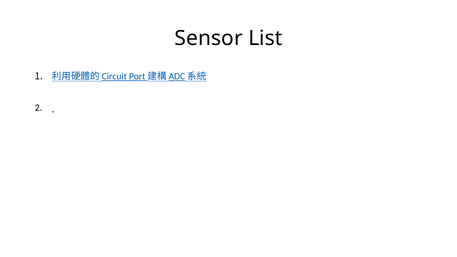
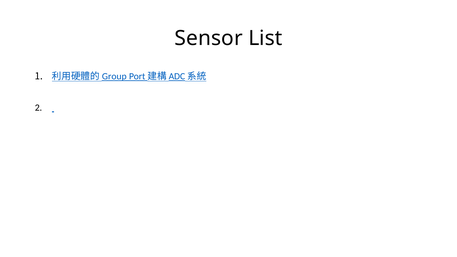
Circuit: Circuit -> Group (114, 77)
